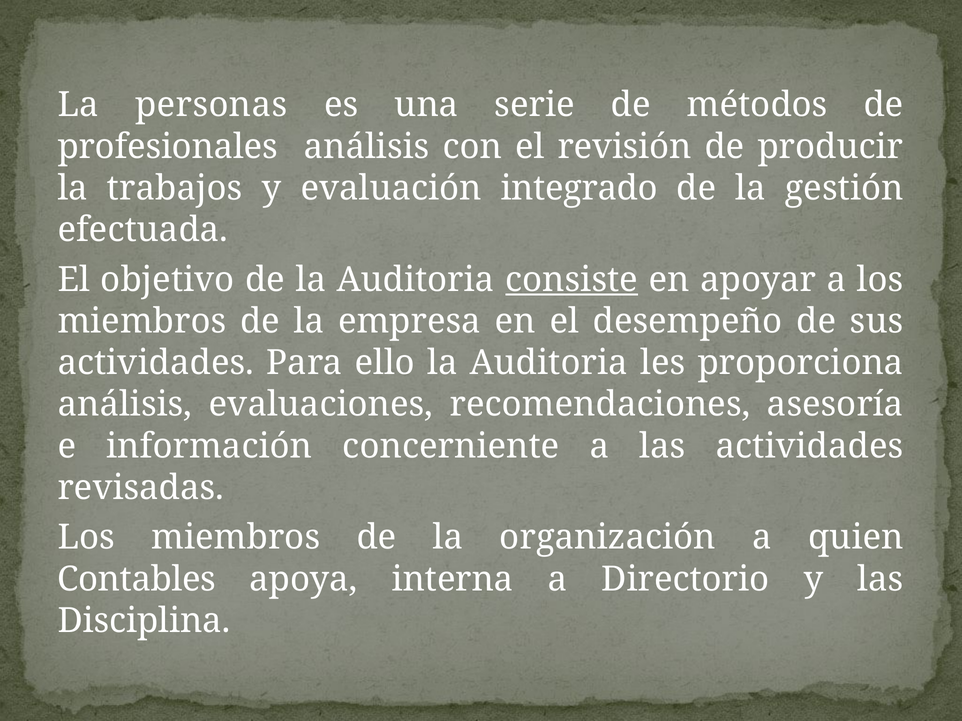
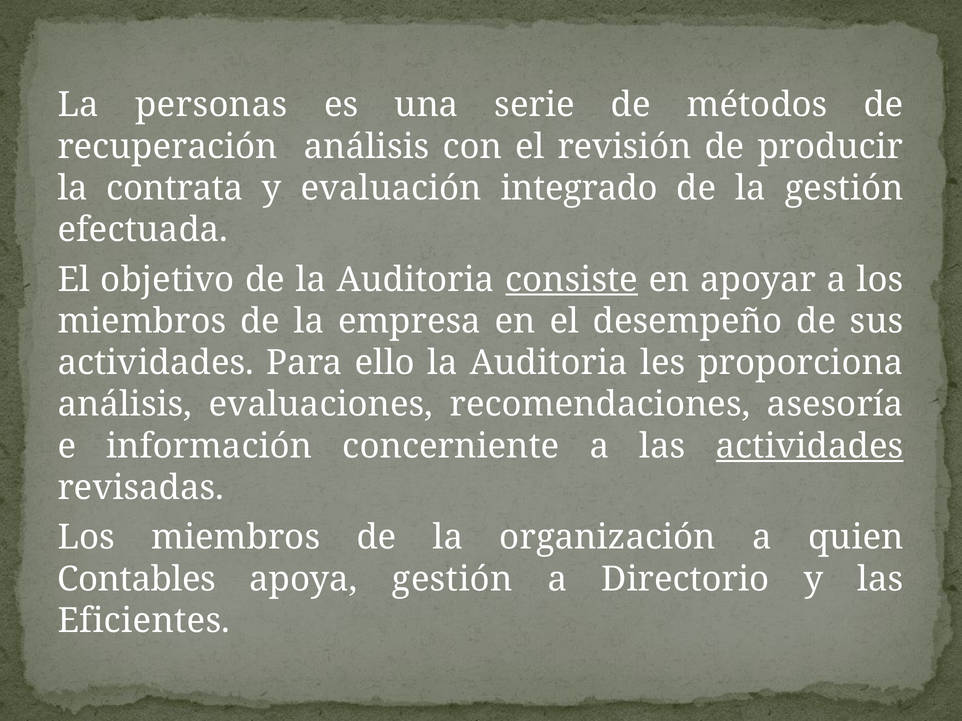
profesionales: profesionales -> recuperación (168, 147)
trabajos: trabajos -> contrata (175, 188)
actividades underline: none -> present (810, 446)
apoya interna: interna -> gestión (452, 579)
Disciplina: Disciplina -> Eficientes (144, 621)
